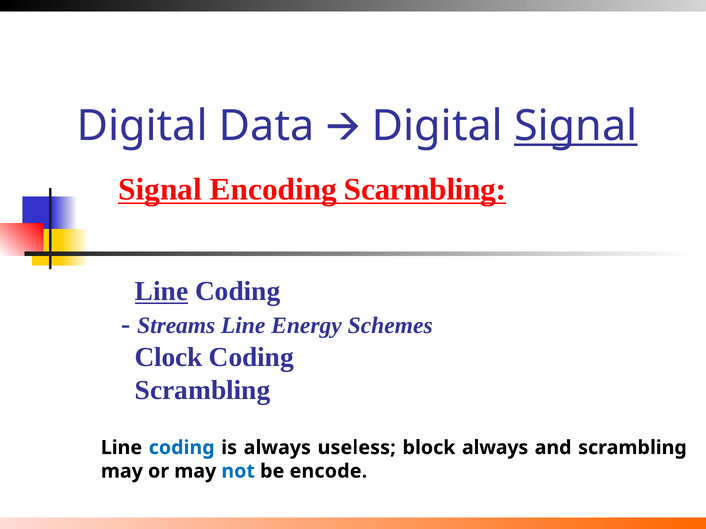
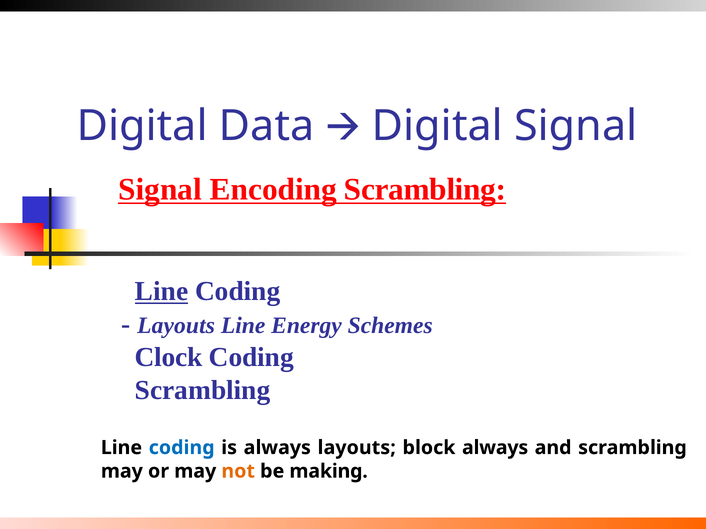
Signal underline: present -> none (576, 126)
Encoding Scarmbling: Scarmbling -> Scrambling (425, 190)
Streams: Streams -> Layouts (176, 326)
always useless: useless -> layouts (357, 448)
not colour: blue -> orange (238, 472)
encode: encode -> making (329, 472)
